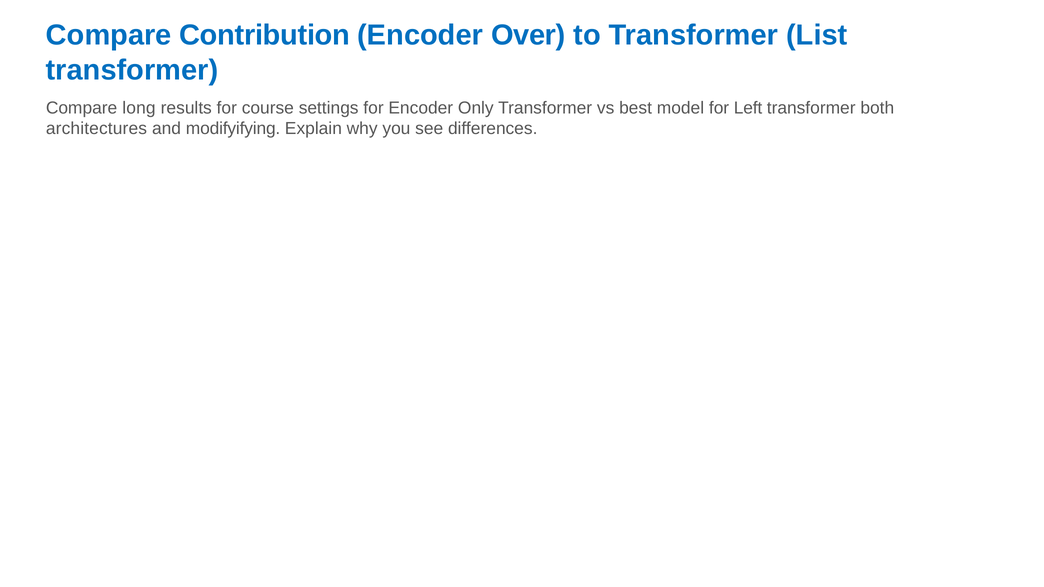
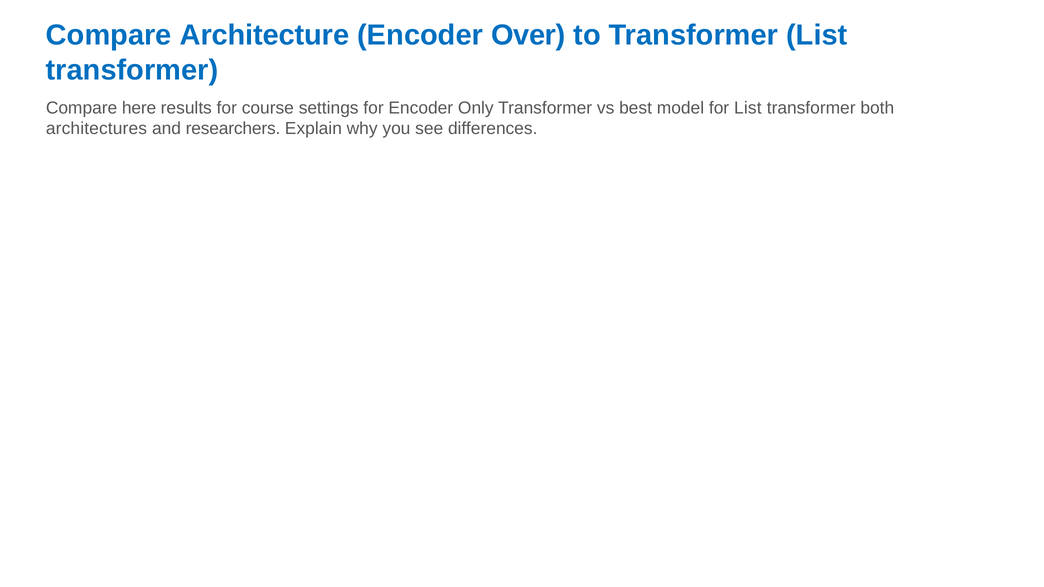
Contribution: Contribution -> Architecture (265, 35)
long: long -> here (139, 108)
for Left: Left -> List (748, 108)
modifyifying: modifyifying -> researchers (233, 129)
